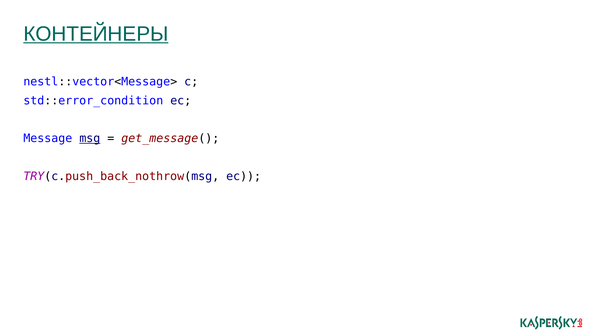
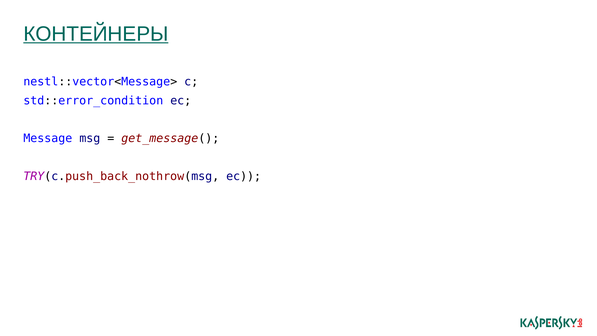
msg underline: present -> none (90, 138)
